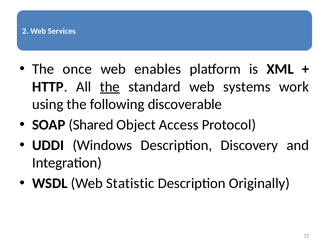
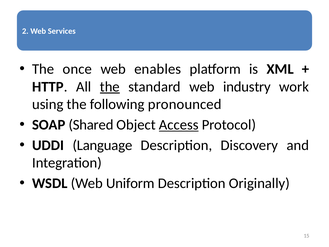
systems: systems -> industry (247, 87)
discoverable: discoverable -> pronounced (185, 104)
Access underline: none -> present (179, 125)
Windows: Windows -> Language (102, 145)
Statistic: Statistic -> Uniform (130, 183)
